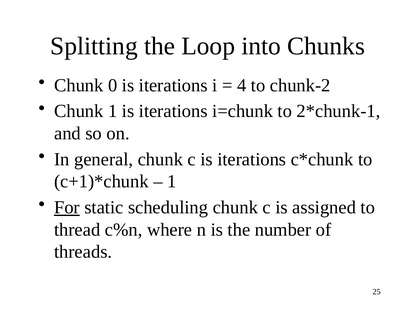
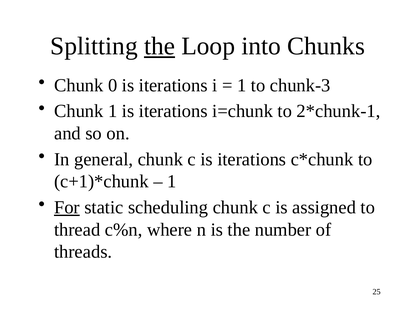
the underline: none -> present (160, 46)
4: 4 -> 1 (242, 85)
chunk-2: chunk-2 -> chunk-3 (300, 85)
